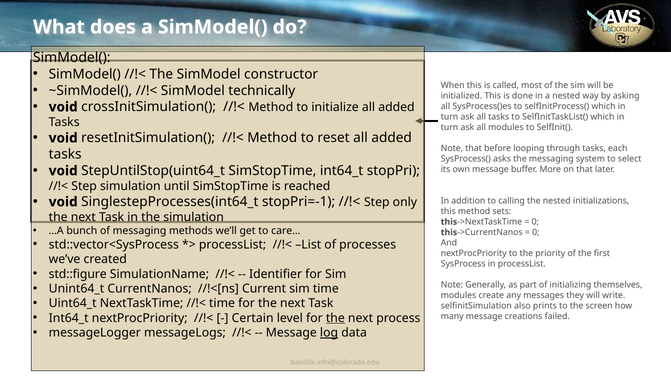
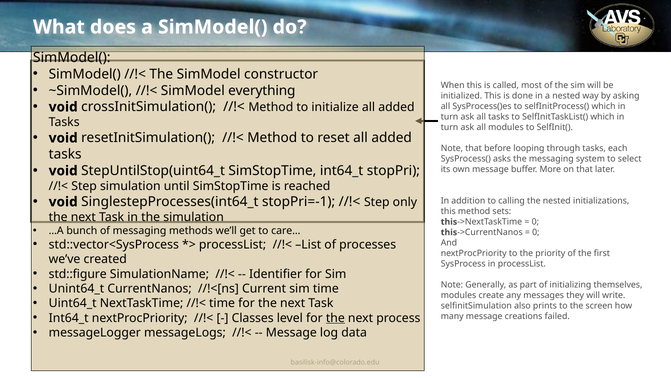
technically: technically -> everything (262, 90)
Certain: Certain -> Classes (253, 318)
log underline: present -> none (329, 332)
